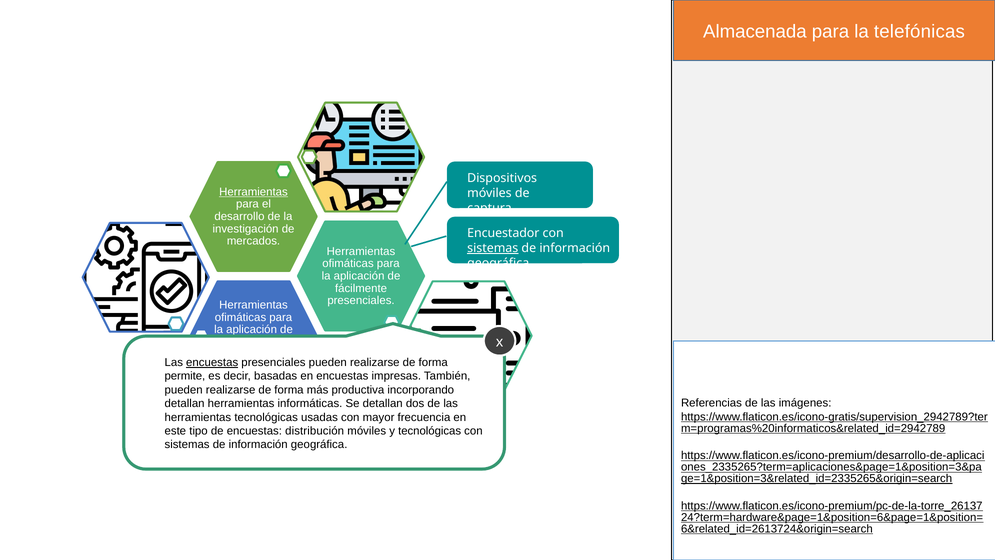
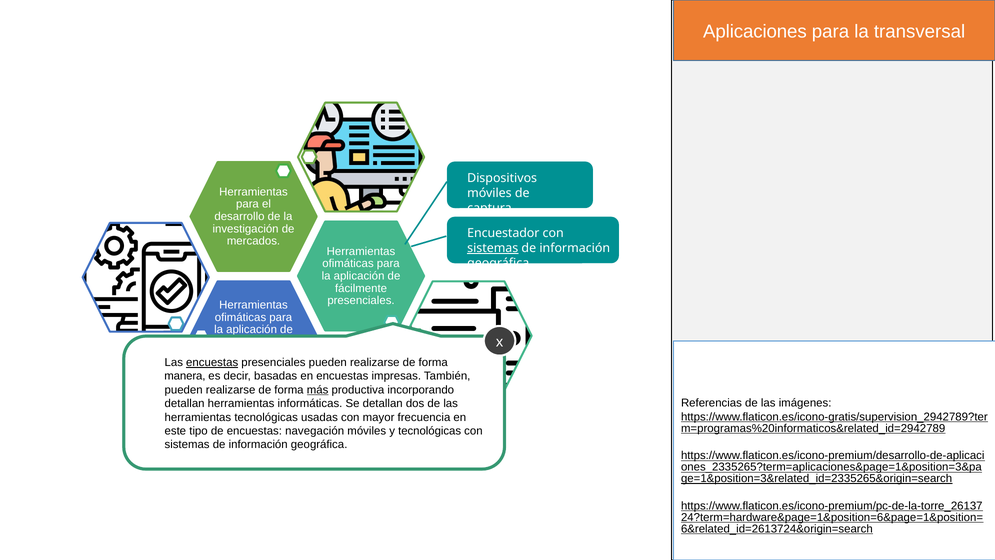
Almacenada: Almacenada -> Aplicaciones (755, 32)
telefónicas: telefónicas -> transversal (920, 32)
Herramientas underline: present -> none (253, 192)
permite: permite -> manera (185, 376)
más underline: none -> present (318, 390)
distribución: distribución -> navegación (315, 431)
